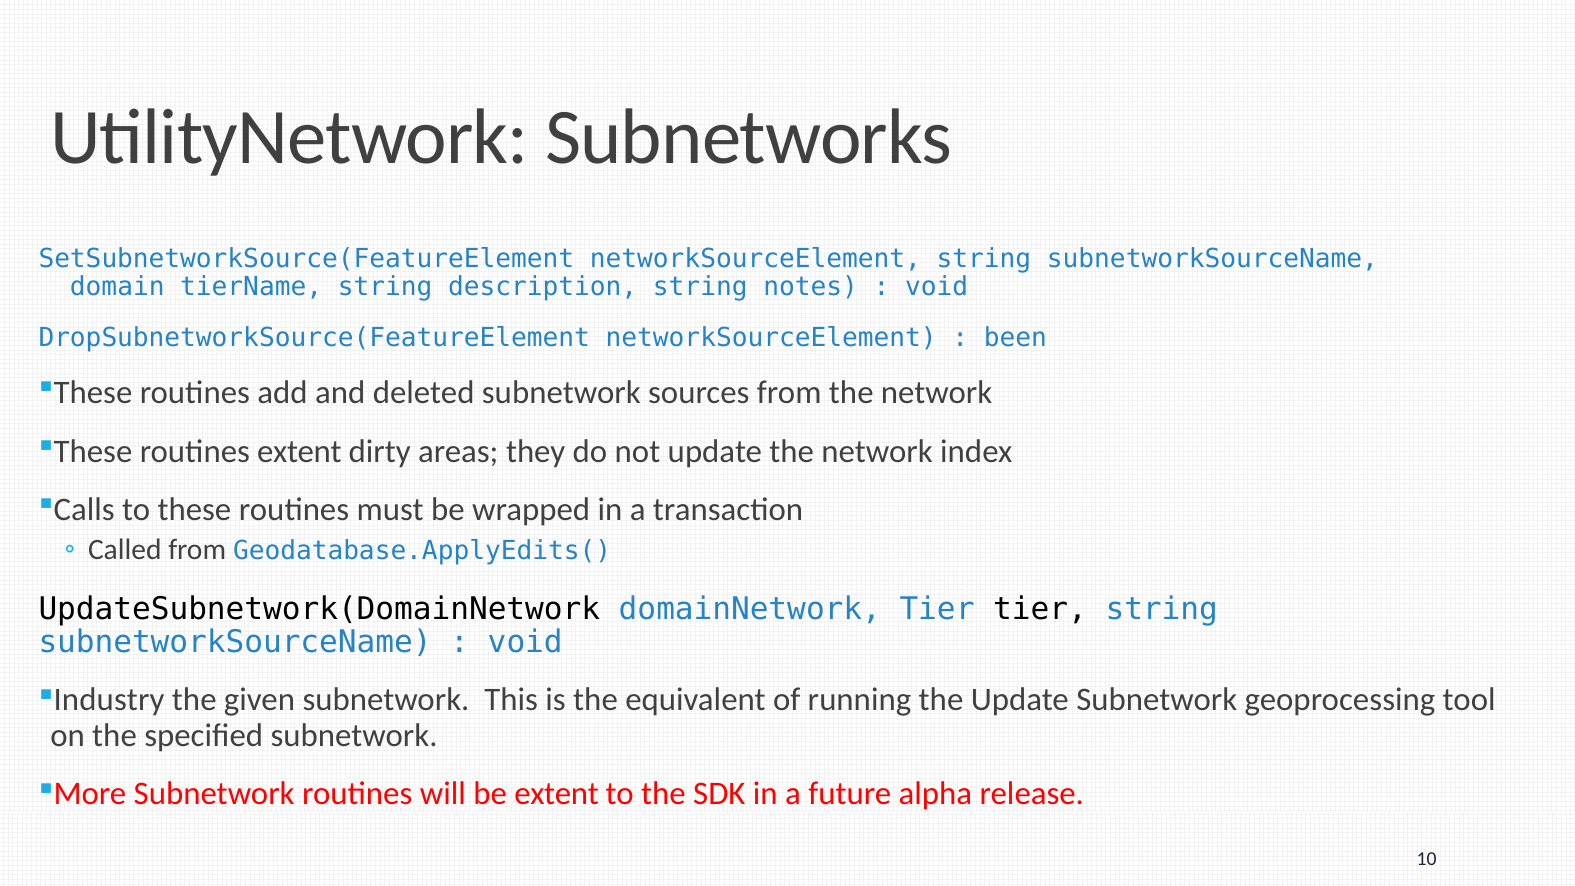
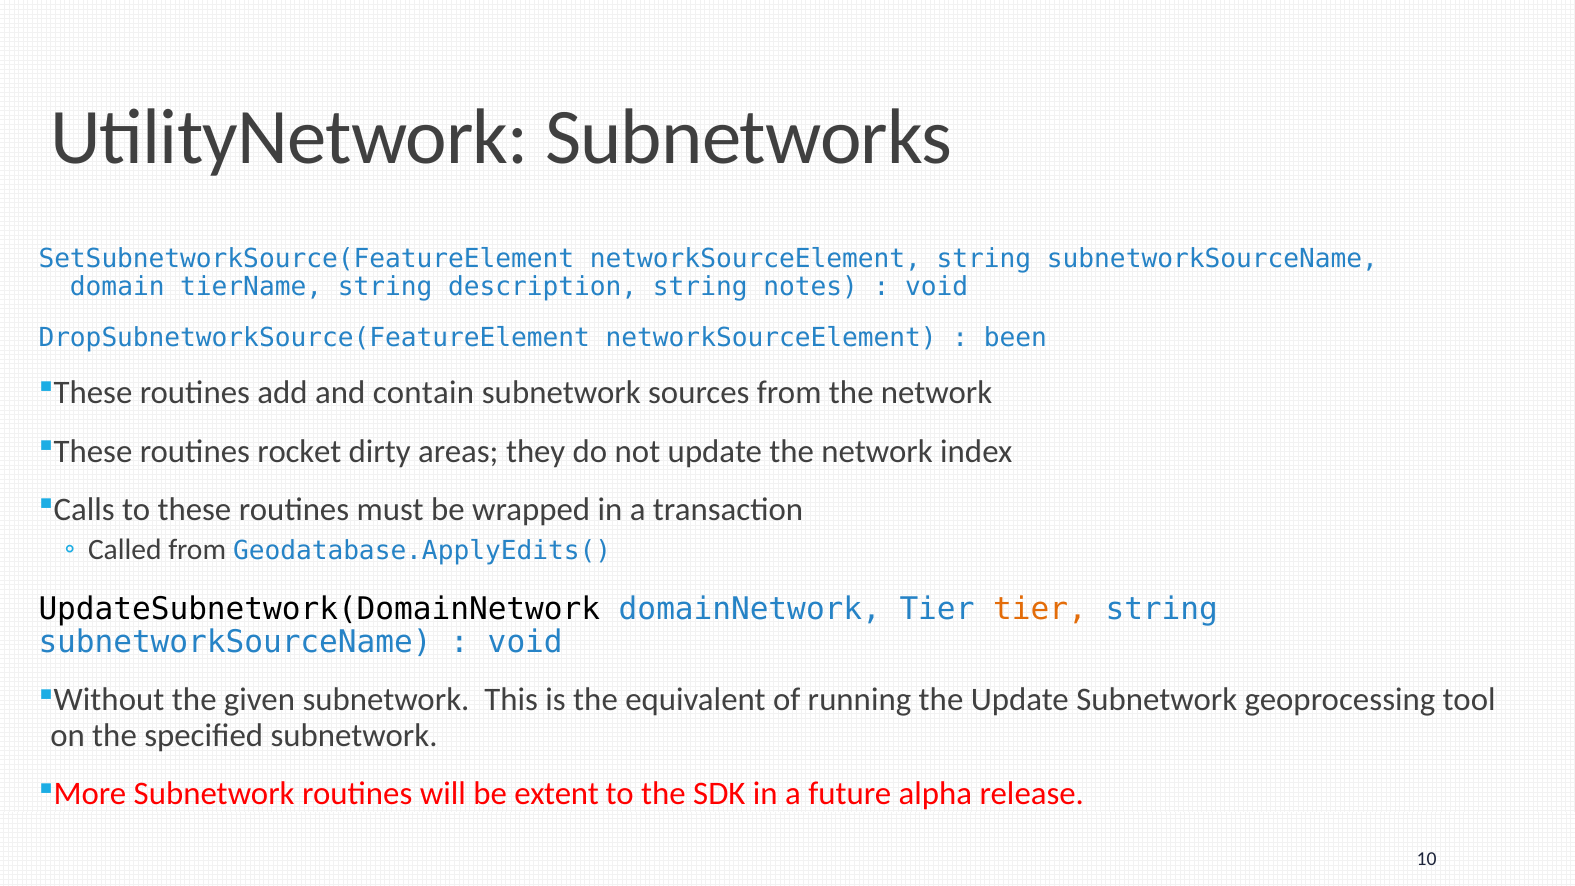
deleted: deleted -> contain (424, 393)
routines extent: extent -> rocket (299, 451)
tier colour: black -> orange (1040, 609)
Industry: Industry -> Without (109, 700)
